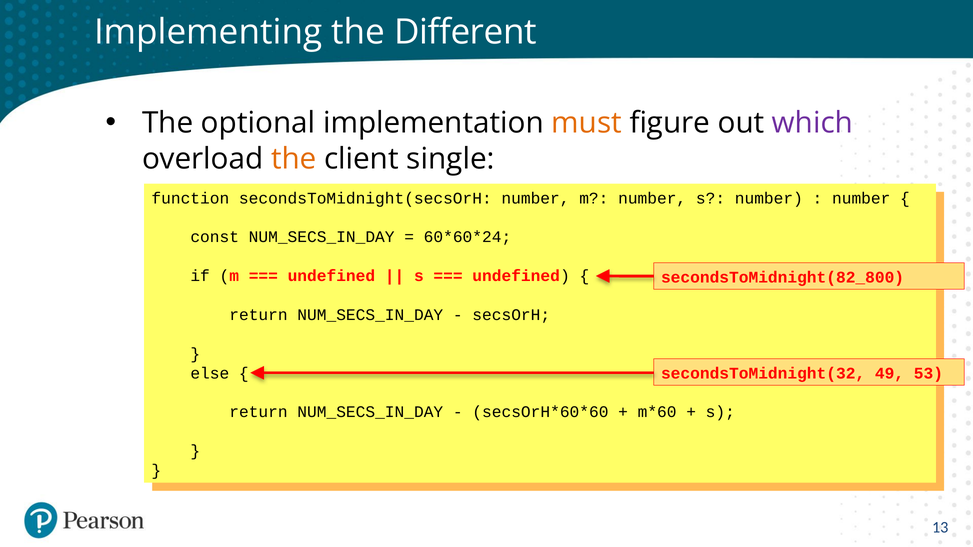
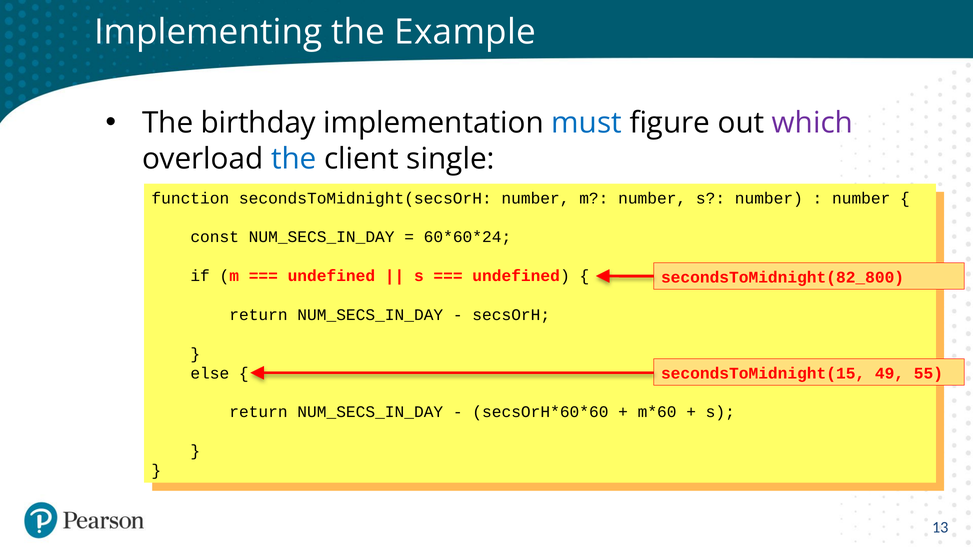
Different: Different -> Example (465, 32)
optional: optional -> birthday (258, 123)
must colour: orange -> blue (587, 123)
the colour: orange -> blue (294, 159)
secondsToMidnight(32: secondsToMidnight(32 -> secondsToMidnight(15 (763, 373)
53: 53 -> 55 (928, 373)
